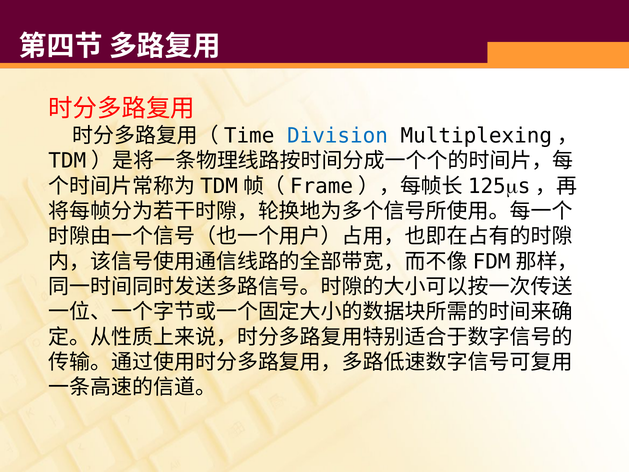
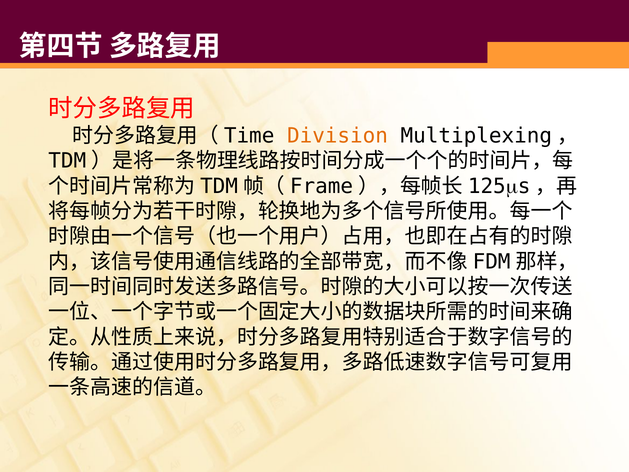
Division colour: blue -> orange (337, 136)
